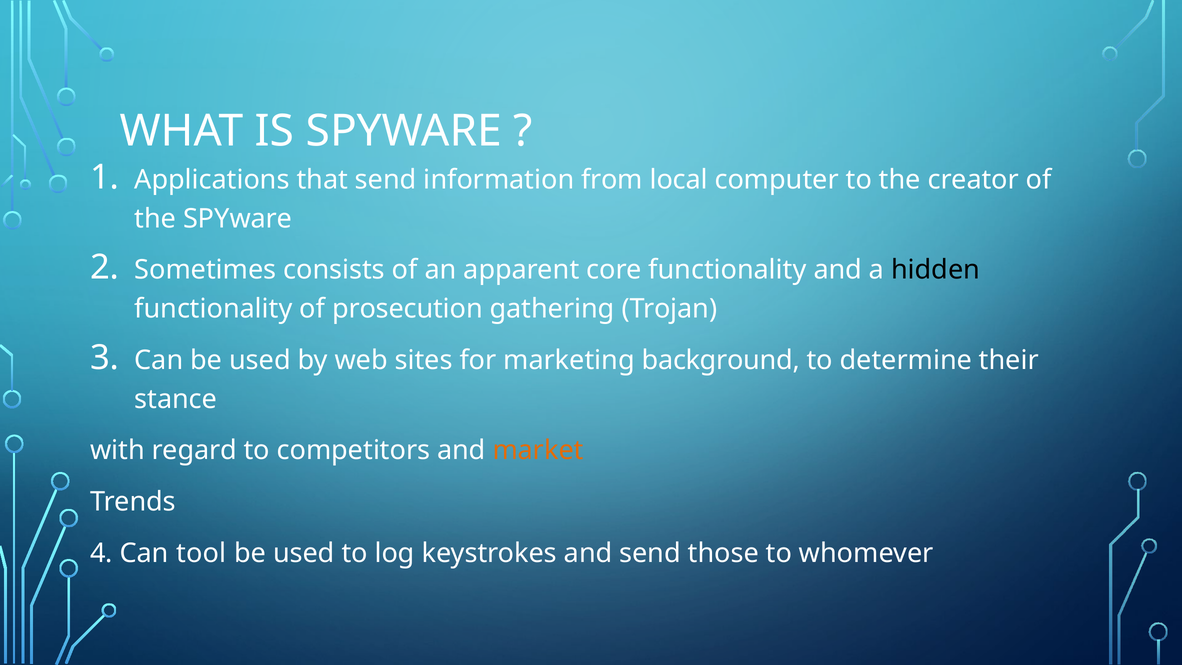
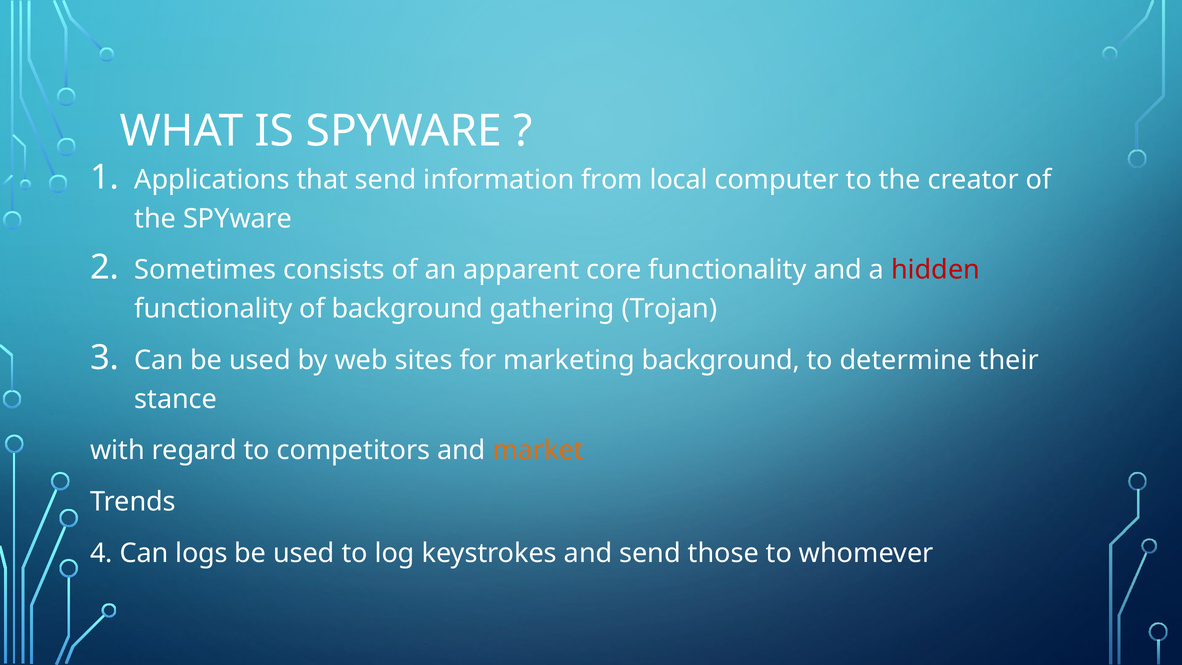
hidden colour: black -> red (936, 270)
of prosecution: prosecution -> background (408, 309)
tool: tool -> logs (202, 553)
